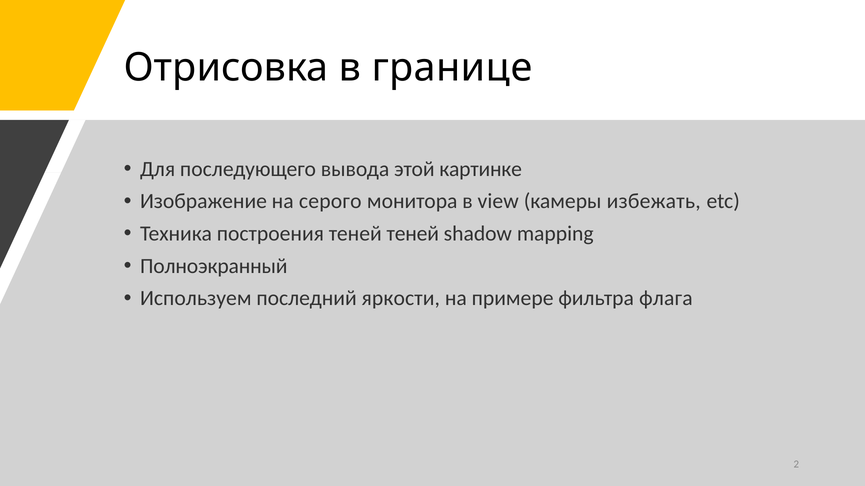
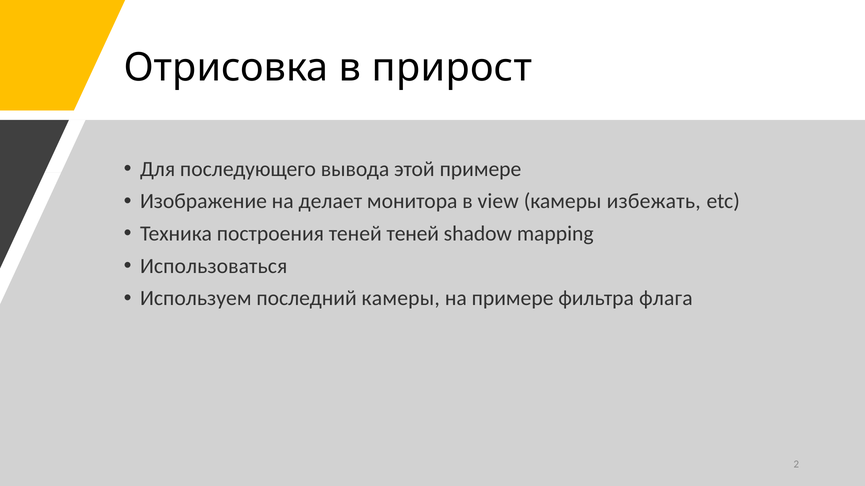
границе: границе -> прирост (452, 68)
этой картинке: картинке -> примере (480, 169)
серого: серого -> делает (330, 202)
Полноэкранный: Полноэкранный -> Использоваться (214, 266)
последний яркости: яркости -> камеры (401, 299)
